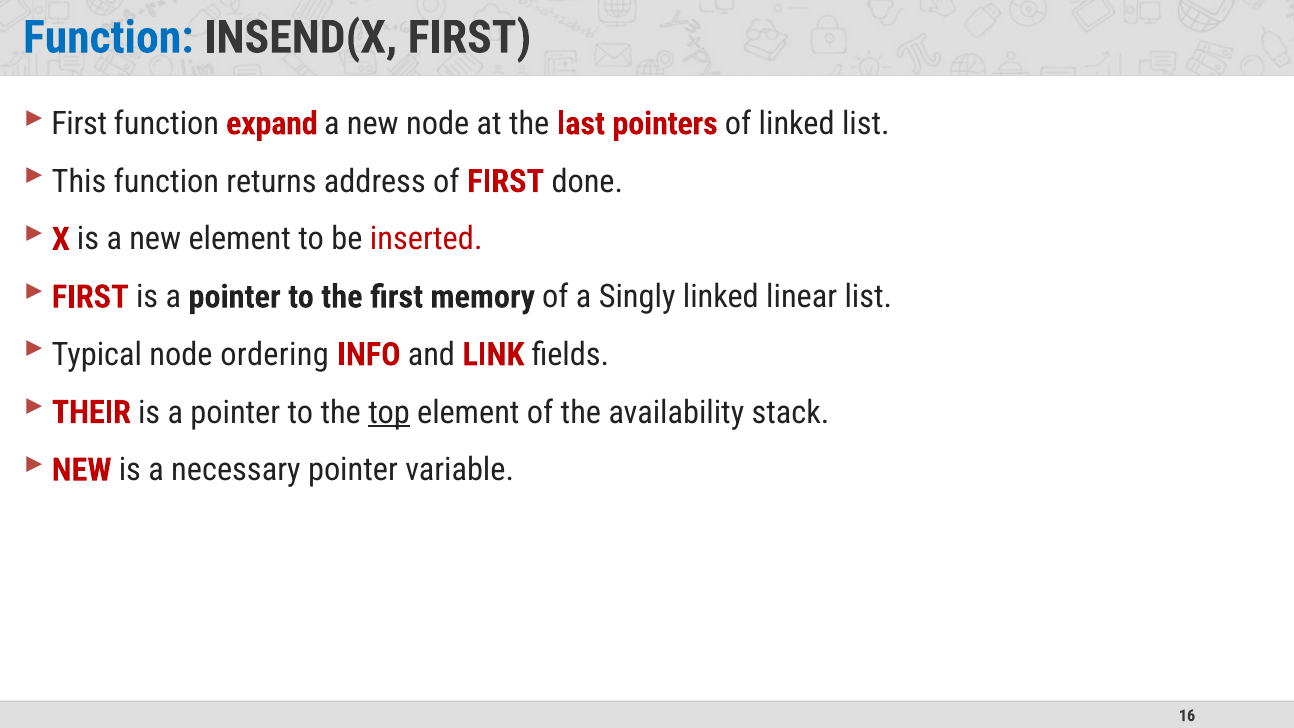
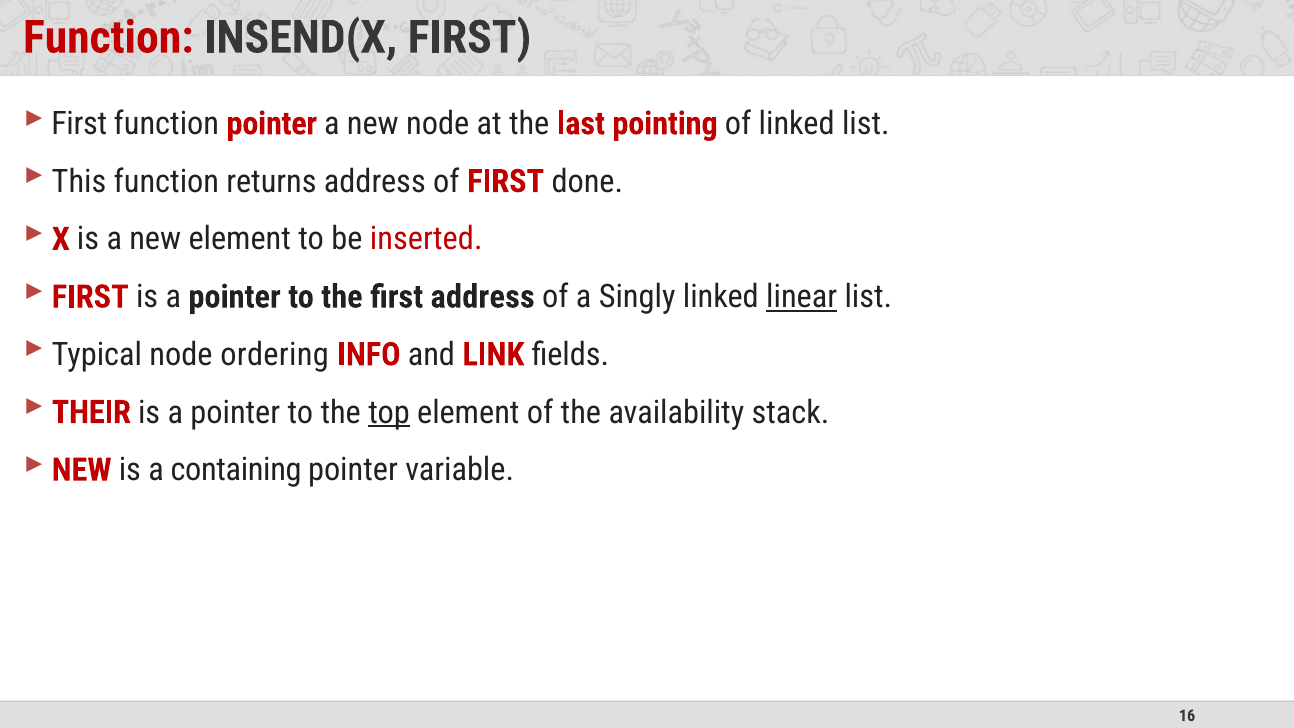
Function colour: blue -> red (108, 37)
function expand: expand -> pointer (272, 124)
pointers: pointers -> pointing (665, 124)
first memory: memory -> address (483, 297)
linear underline: none -> present (802, 297)
necessary: necessary -> containing (236, 470)
